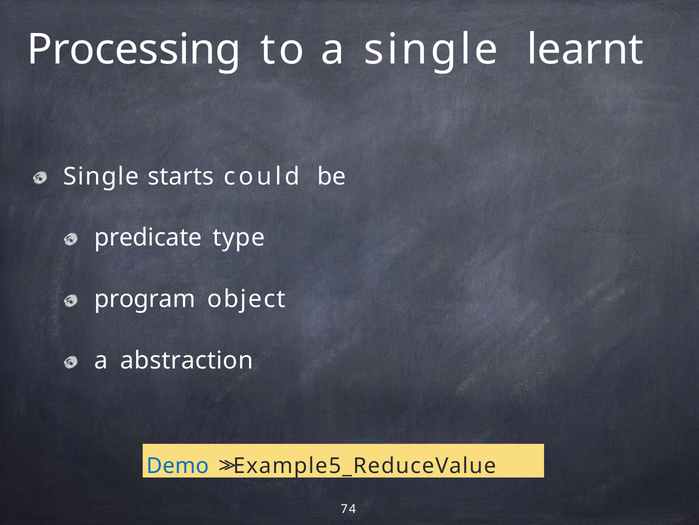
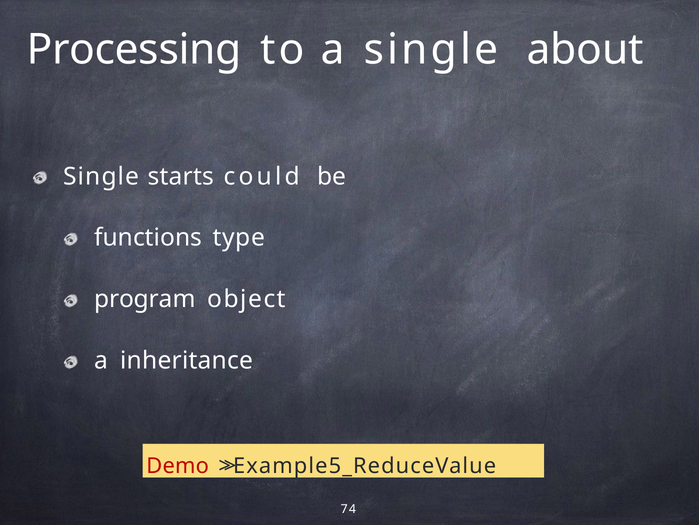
learnt: learnt -> about (585, 49)
predicate: predicate -> functions (148, 238)
abstraction: abstraction -> inheritance (187, 360)
Demo colour: blue -> red (178, 465)
